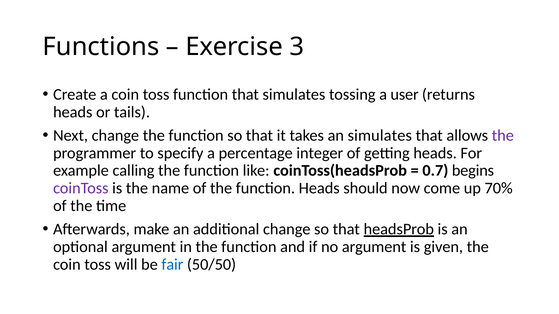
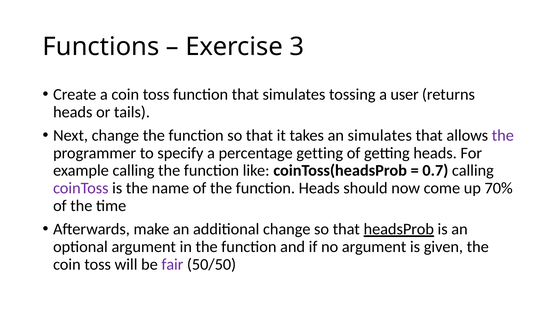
percentage integer: integer -> getting (320, 153)
0.7 begins: begins -> calling (473, 171)
fair colour: blue -> purple (172, 265)
